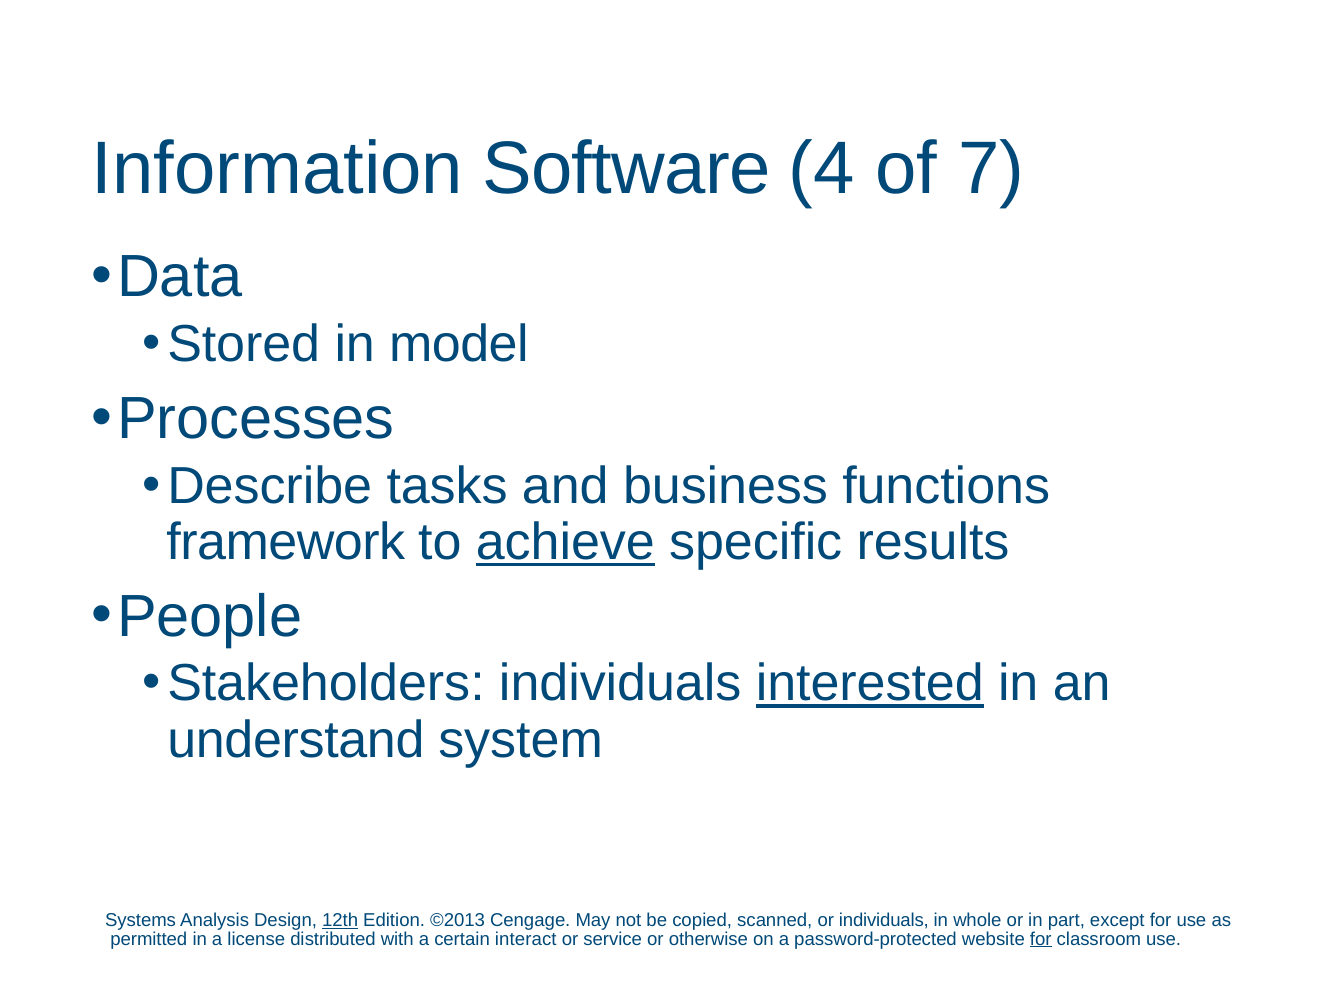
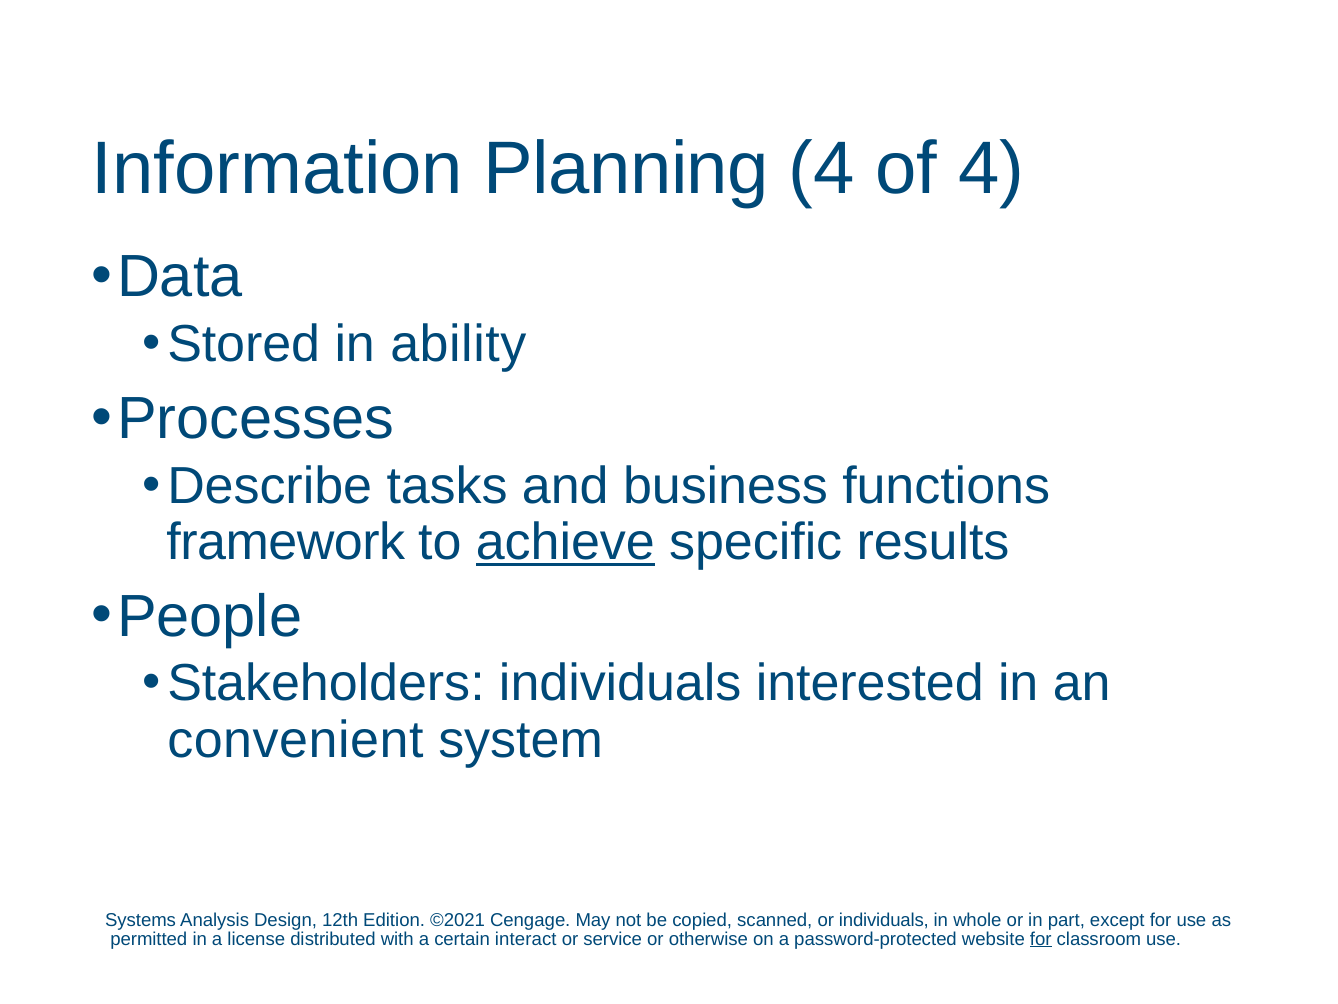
Software: Software -> Planning (626, 169)
of 7: 7 -> 4 (991, 169)
model: model -> ability (458, 344)
interested underline: present -> none (870, 683)
understand: understand -> convenient (295, 740)
12th underline: present -> none (340, 920)
©2013: ©2013 -> ©2021 (458, 920)
